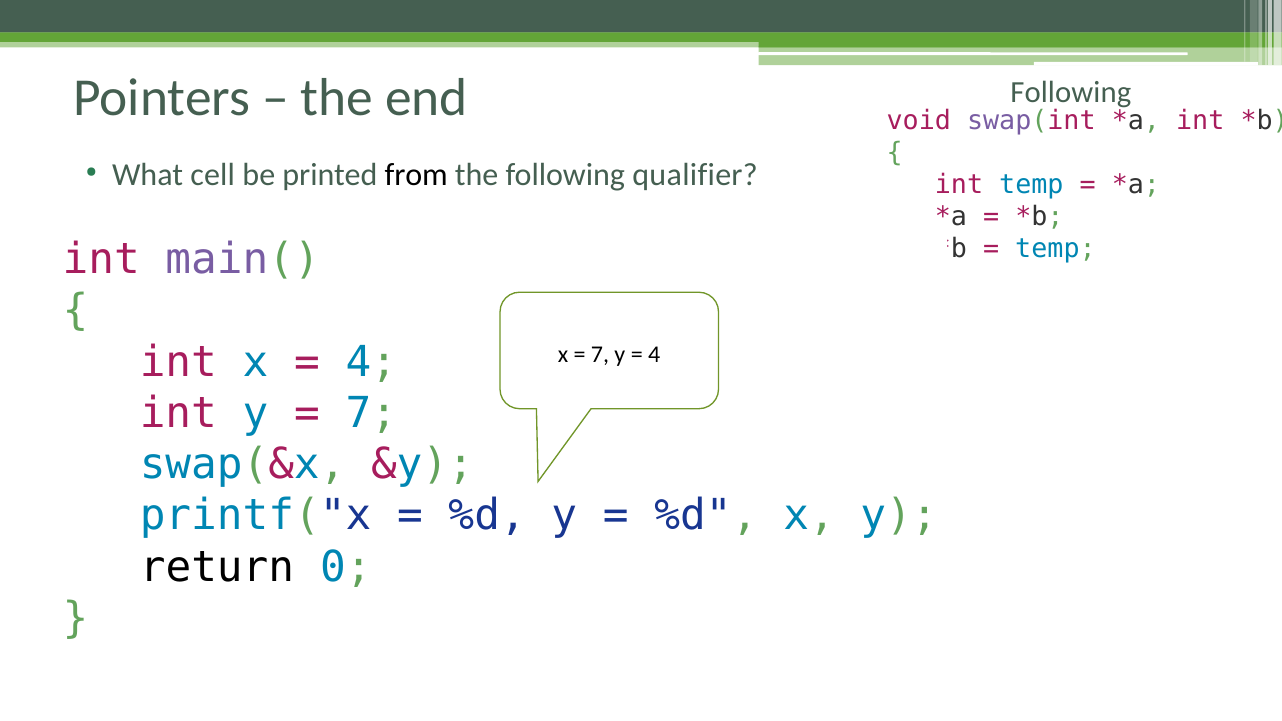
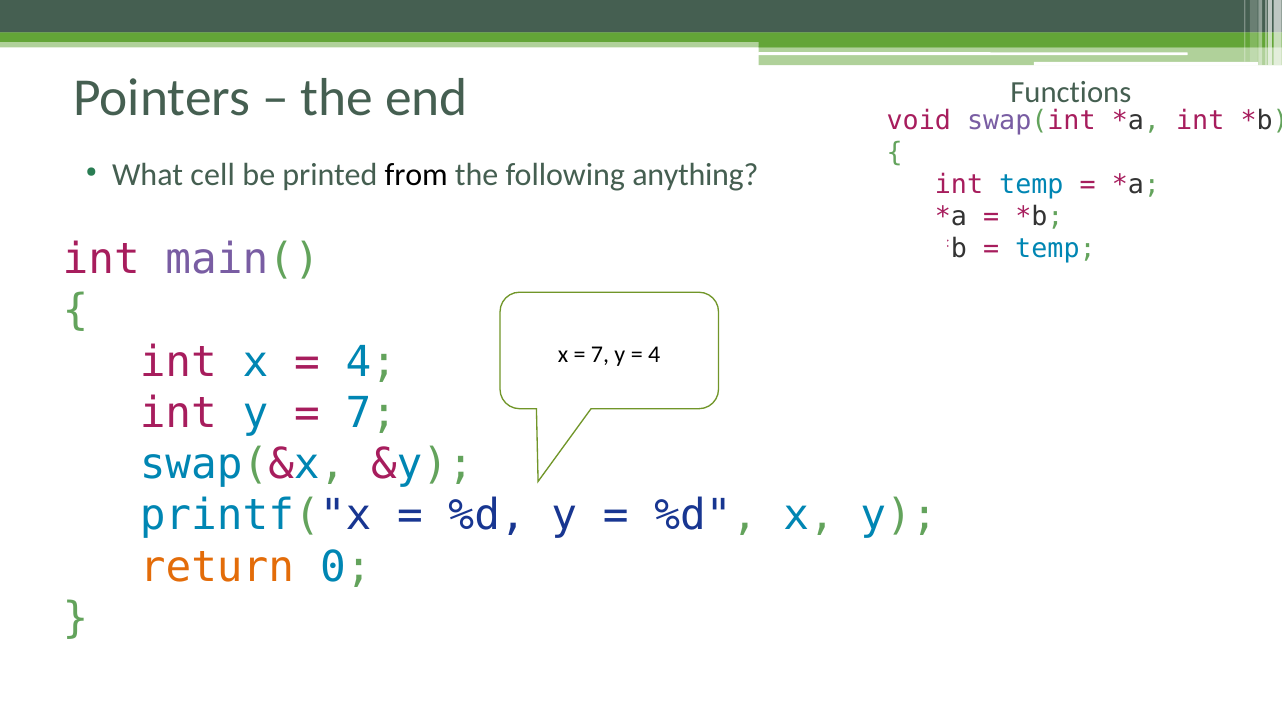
Following: Following -> Functions (1071, 92)
qualifier: qualifier -> anything (695, 175)
return colour: black -> orange (217, 567)
